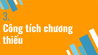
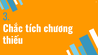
Công: Công -> Chắc (13, 29)
